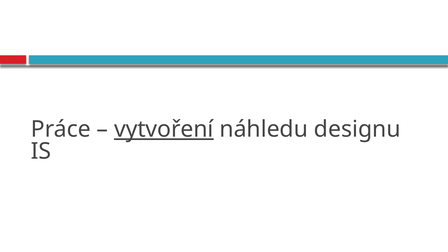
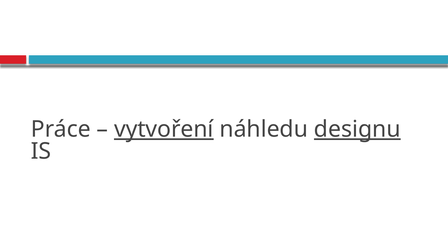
designu underline: none -> present (357, 129)
